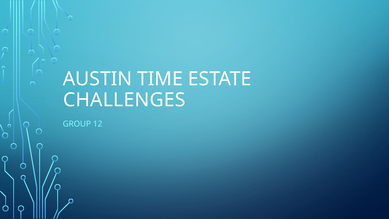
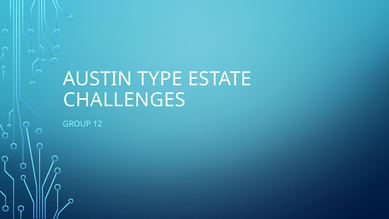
TIME: TIME -> TYPE (160, 79)
